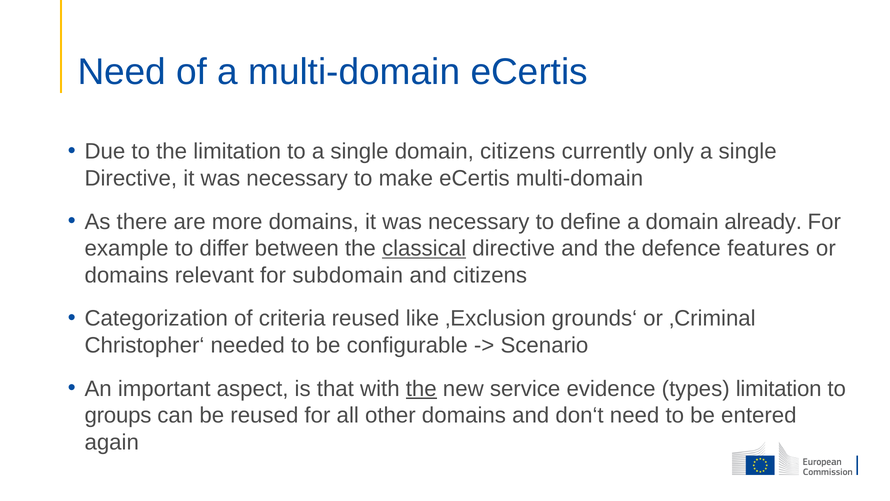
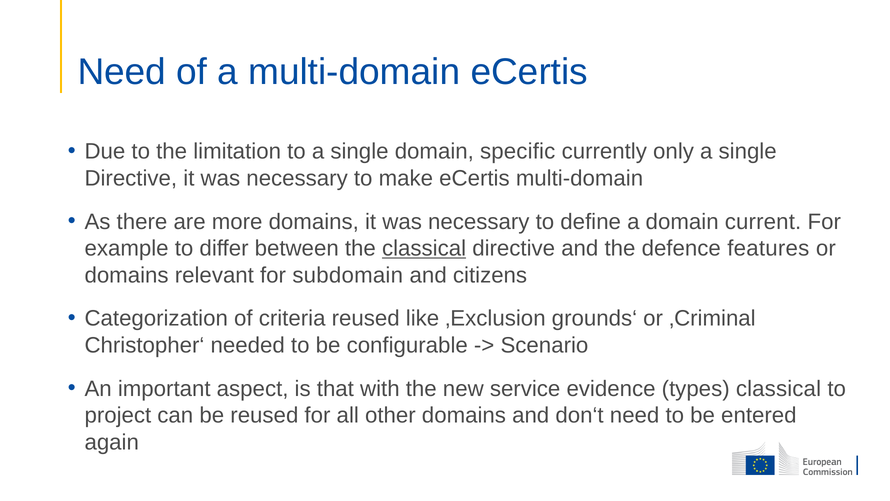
domain citizens: citizens -> specific (518, 152)
already: already -> current (763, 222)
the underline: present -> none (421, 388)
types limitation: limitation -> classical (778, 388)
groups: groups -> project (118, 415)
